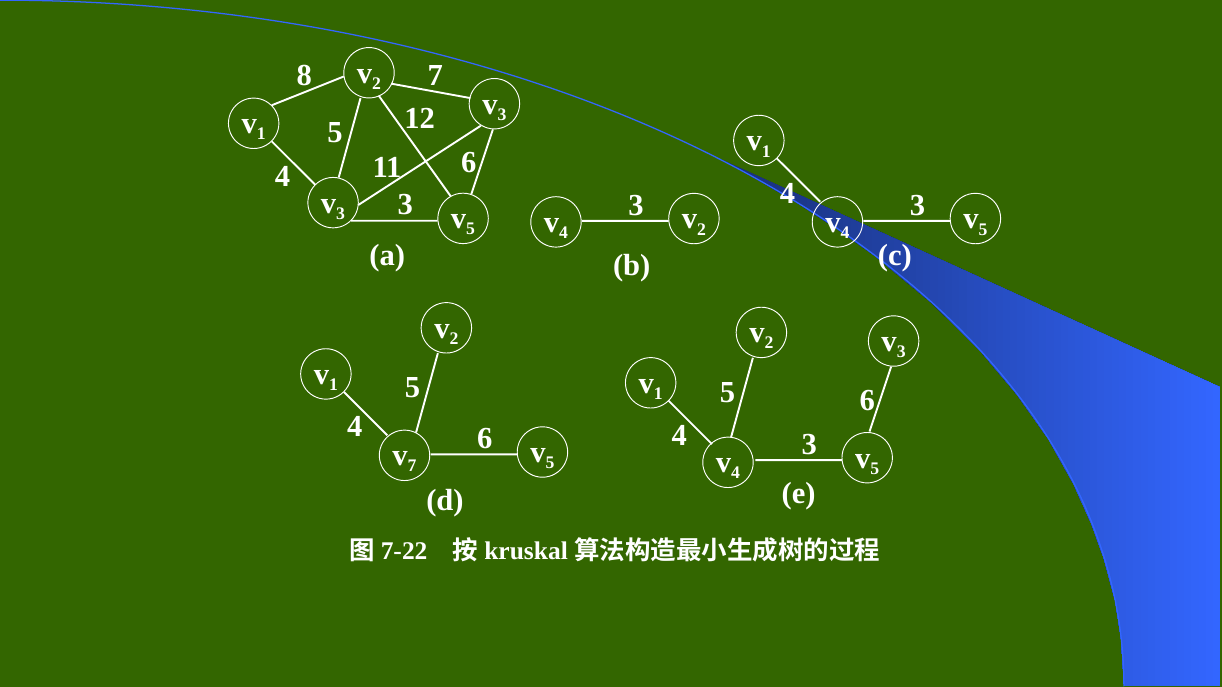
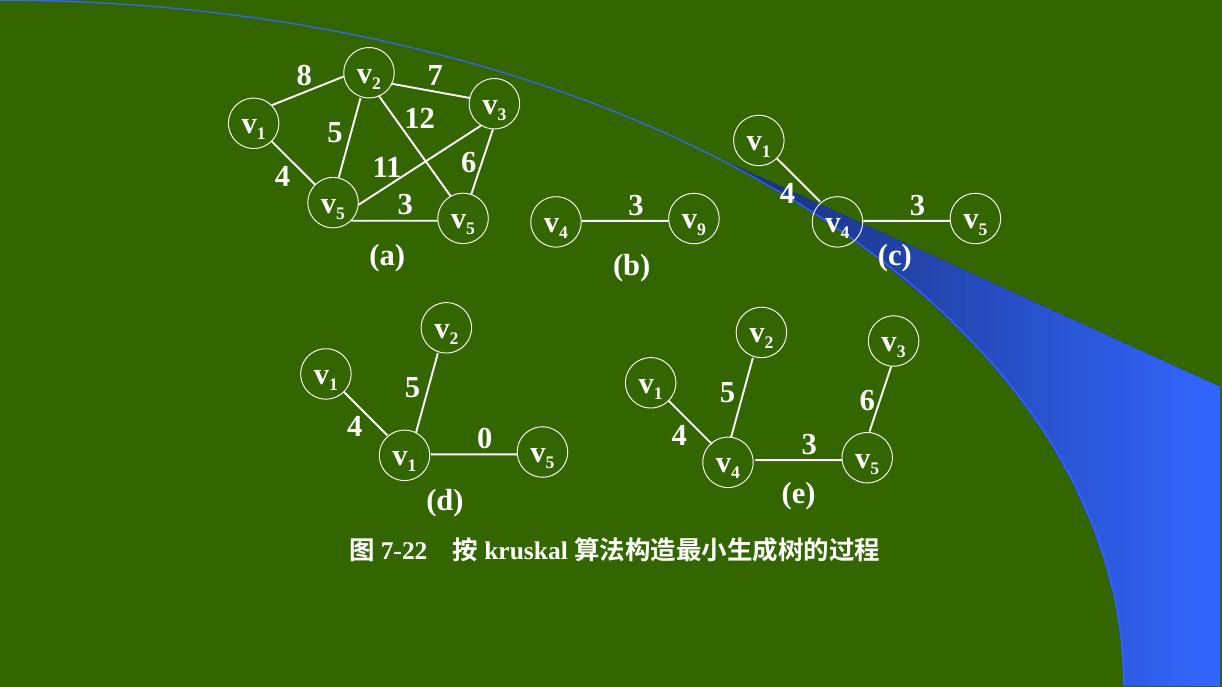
3: 3 -> 5 (341, 213)
2: 2 -> 9 (702, 229)
4 6: 6 -> 0 (485, 439)
7: 7 -> 1 (412, 466)
